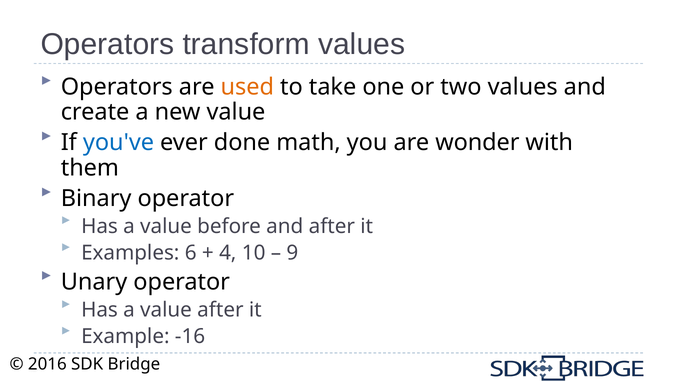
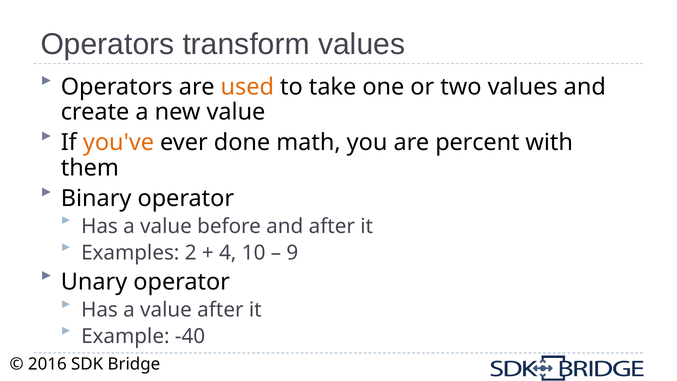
you've colour: blue -> orange (119, 143)
wonder: wonder -> percent (477, 143)
6: 6 -> 2 (191, 253)
-16: -16 -> -40 (190, 336)
